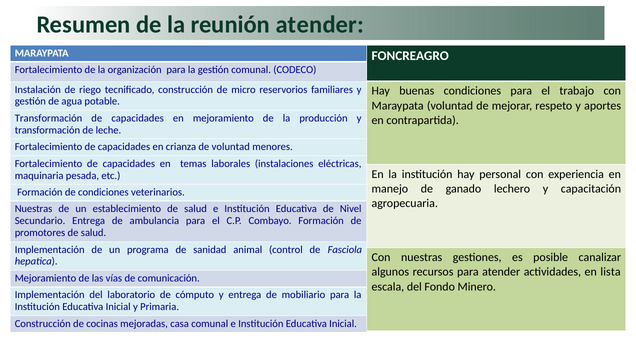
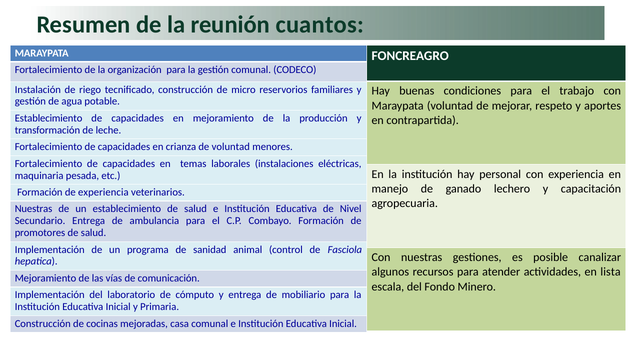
reunión atender: atender -> cuantos (320, 25)
Transformación: Transformación -> Establecimiento (49, 118)
de condiciones: condiciones -> experiencia (103, 192)
